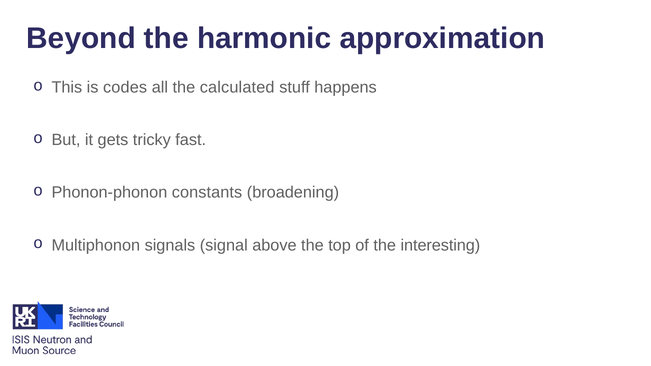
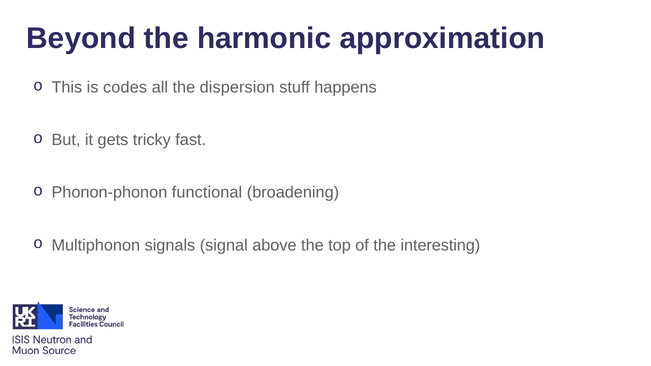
calculated: calculated -> dispersion (237, 87)
constants: constants -> functional (207, 193)
